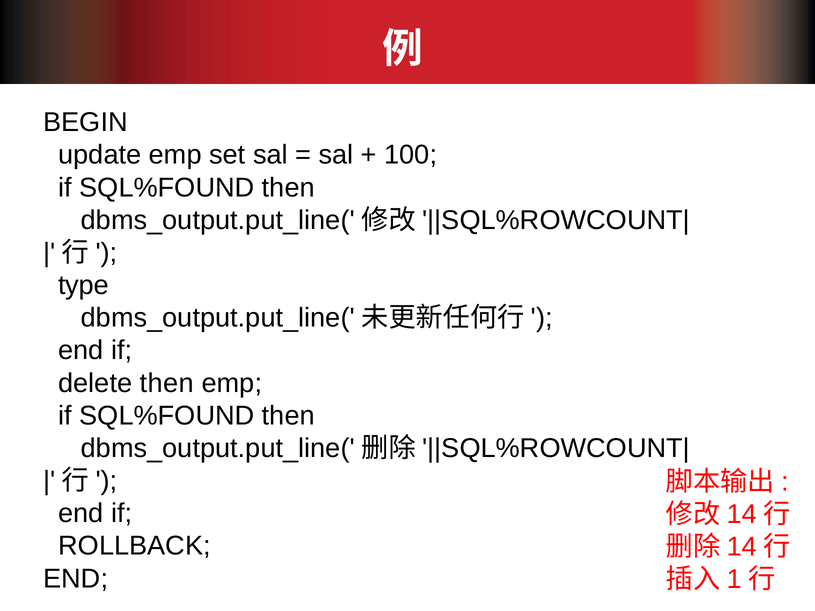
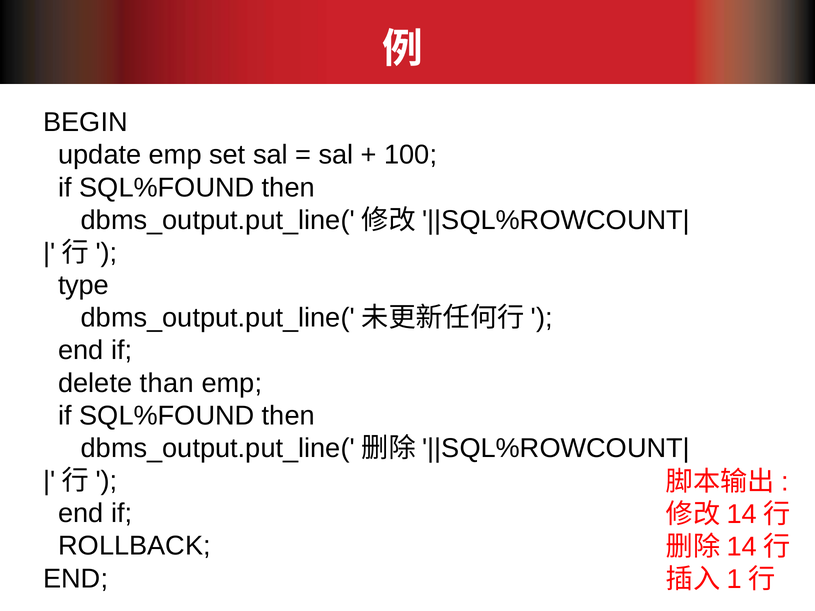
delete then: then -> than (167, 383)
